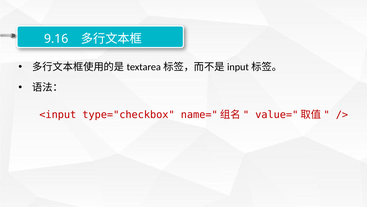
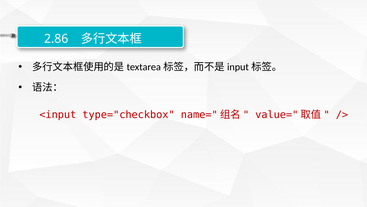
9.16: 9.16 -> 2.86 (56, 39)
